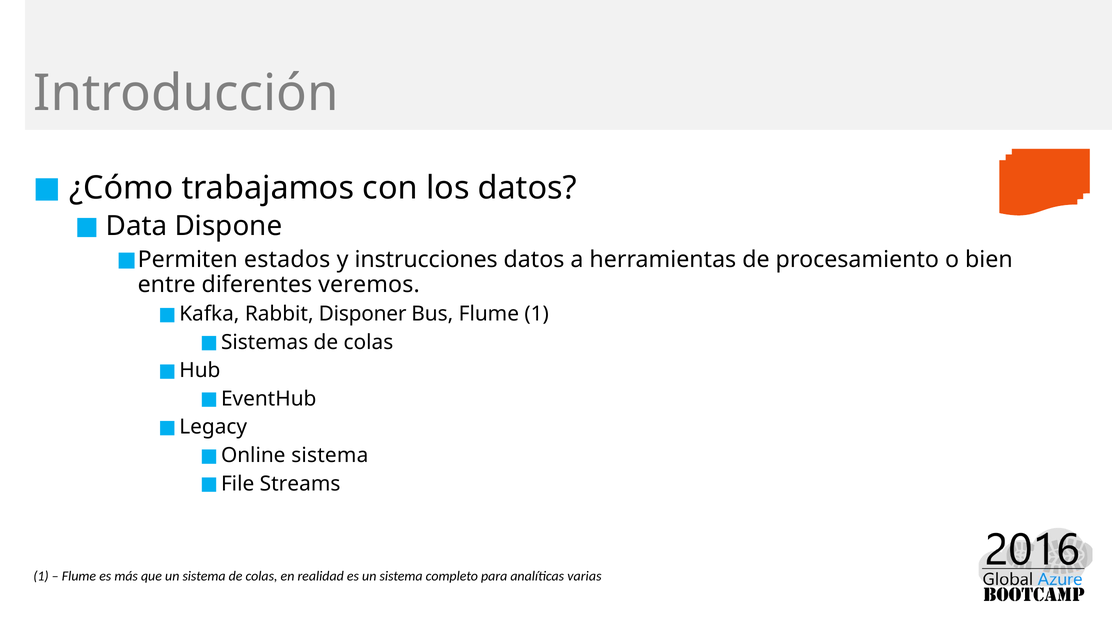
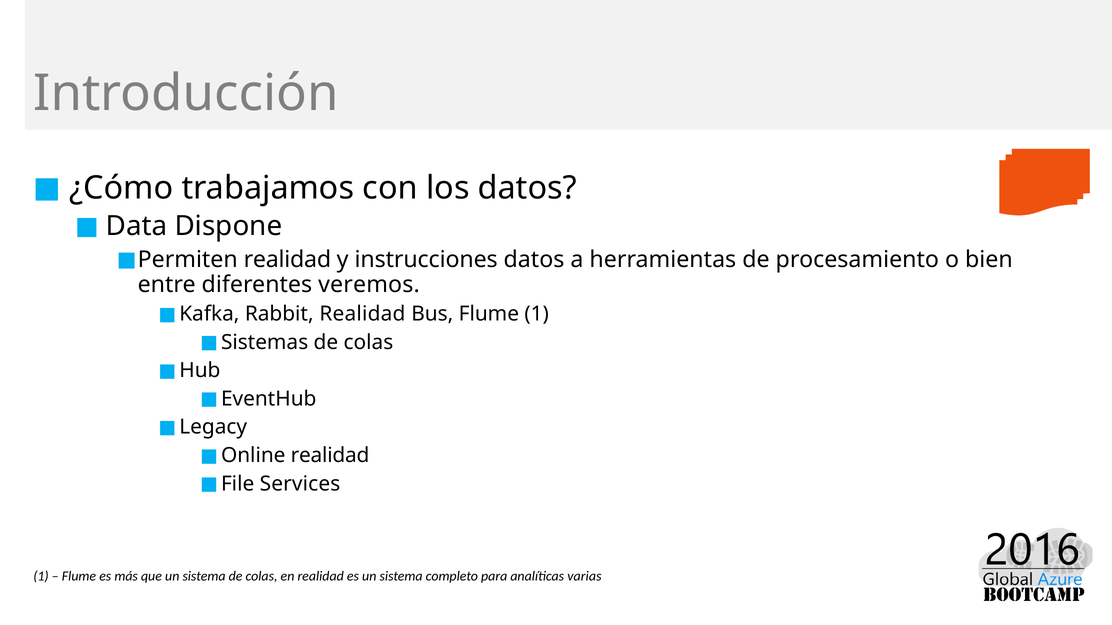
Permiten estados: estados -> realidad (287, 260)
Rabbit Disponer: Disponer -> Realidad (362, 314)
Online sistema: sistema -> realidad (330, 456)
Streams: Streams -> Services (300, 484)
